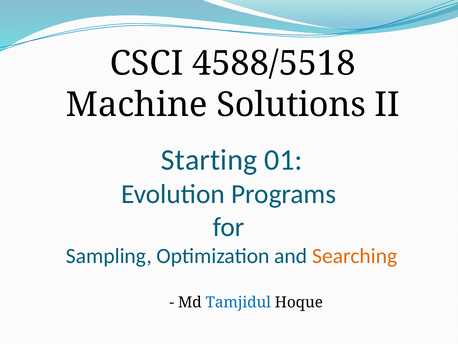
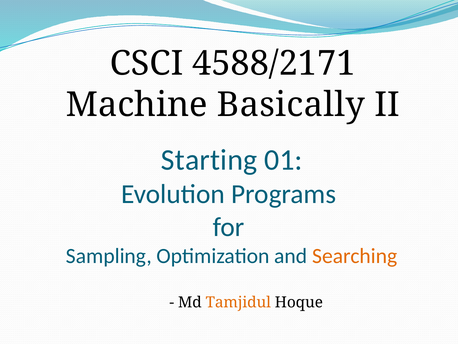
4588/5518: 4588/5518 -> 4588/2171 (274, 64)
Solutions: Solutions -> Basically (291, 105)
Tamjidul colour: blue -> orange (238, 302)
